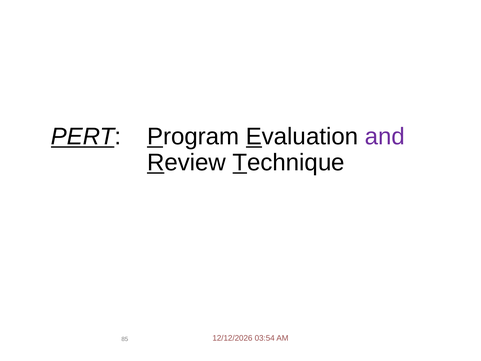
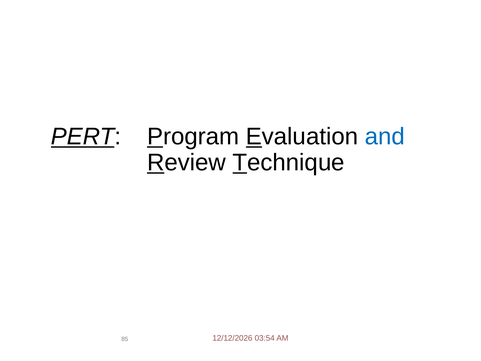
and colour: purple -> blue (385, 136)
